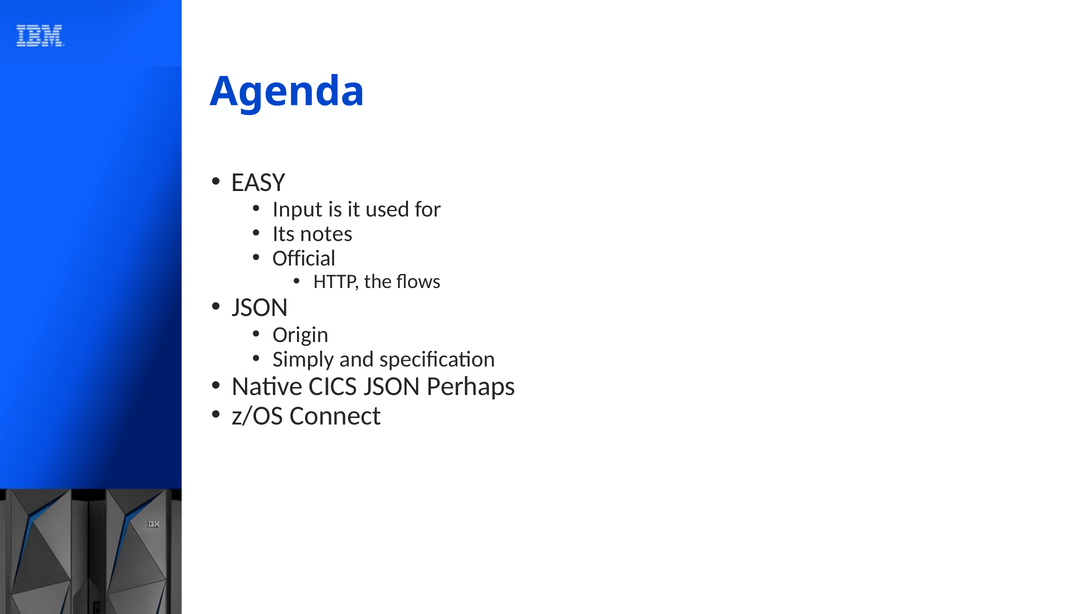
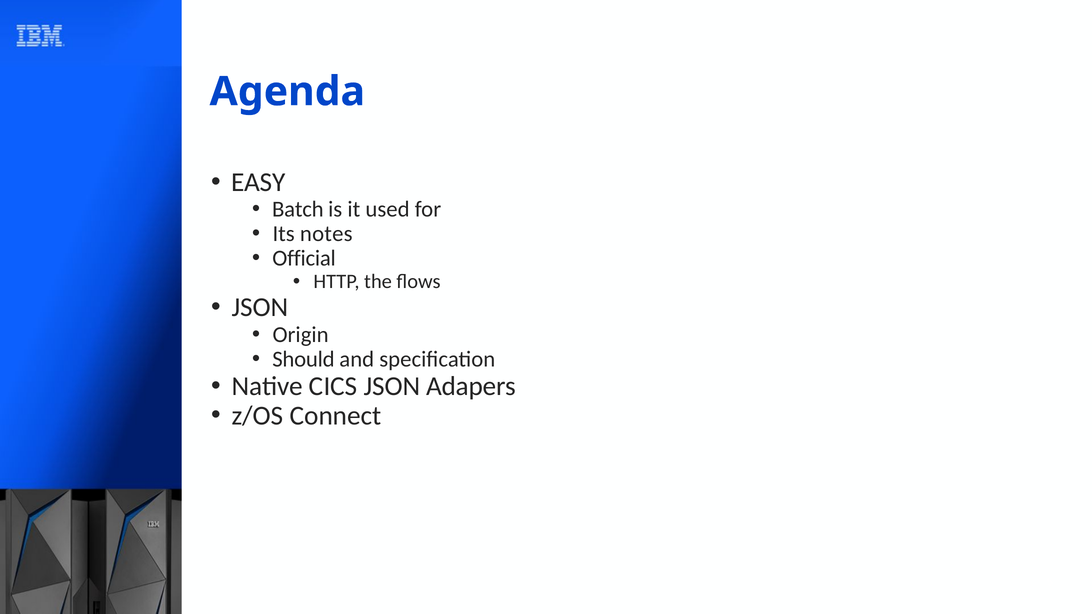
Input: Input -> Batch (298, 209)
Simply: Simply -> Should (303, 359)
Perhaps: Perhaps -> Adapers (471, 386)
